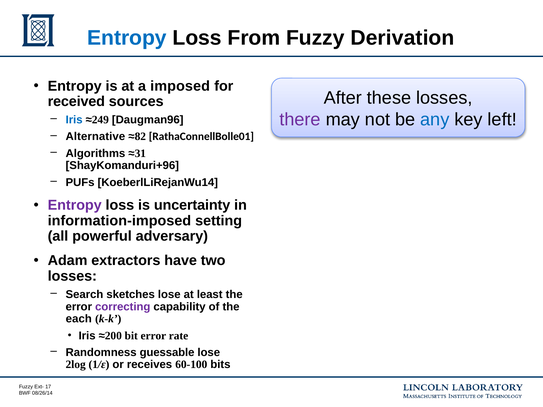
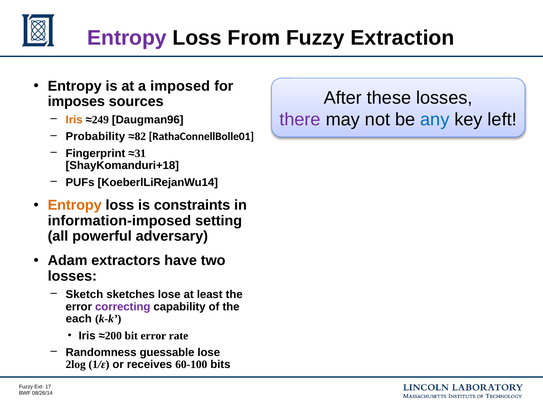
Entropy colour: blue -> purple (127, 38)
Derivation: Derivation -> Extraction (402, 38)
received: received -> imposes (76, 101)
Iris colour: blue -> orange (74, 120)
Alternative: Alternative -> Probability (95, 137)
Algorithms: Algorithms -> Fingerprint (95, 153)
ShayKomanduri+96: ShayKomanduri+96 -> ShayKomanduri+18 (122, 166)
Entropy colour: purple -> orange (75, 205)
uncertainty: uncertainty -> constraints (192, 205)
Search: Search -> Sketch (84, 295)
